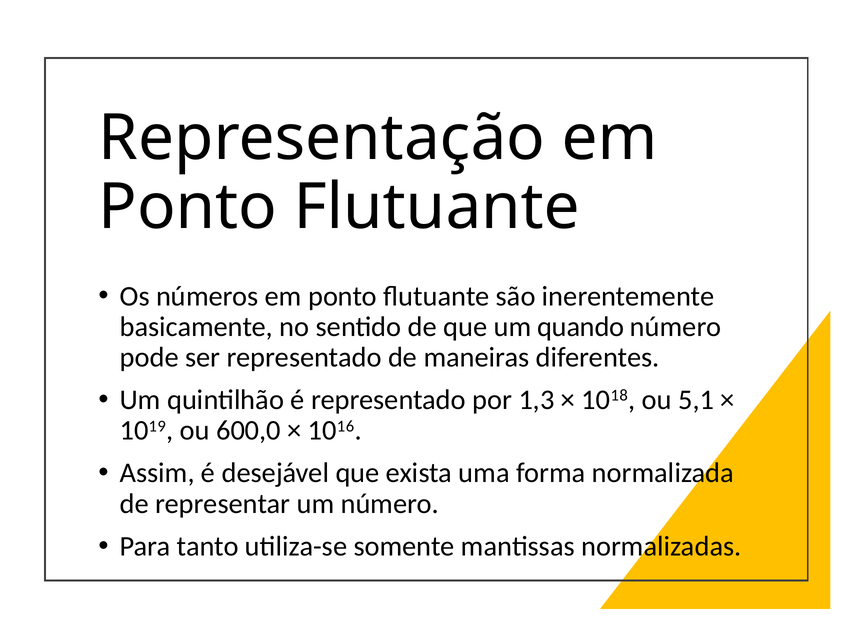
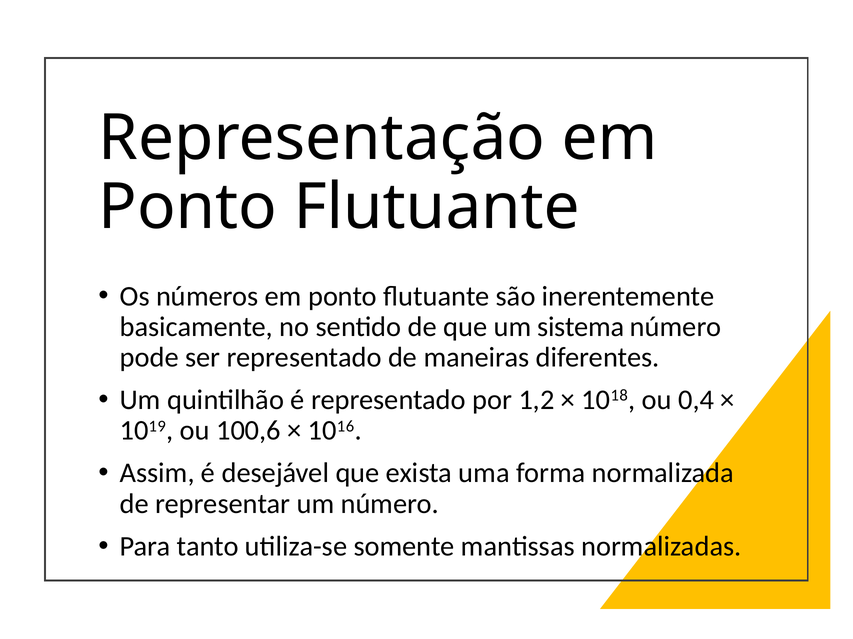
quando: quando -> sistema (581, 327)
1,3: 1,3 -> 1,2 (537, 400)
5,1: 5,1 -> 0,4 (696, 400)
600,0: 600,0 -> 100,6 (249, 431)
